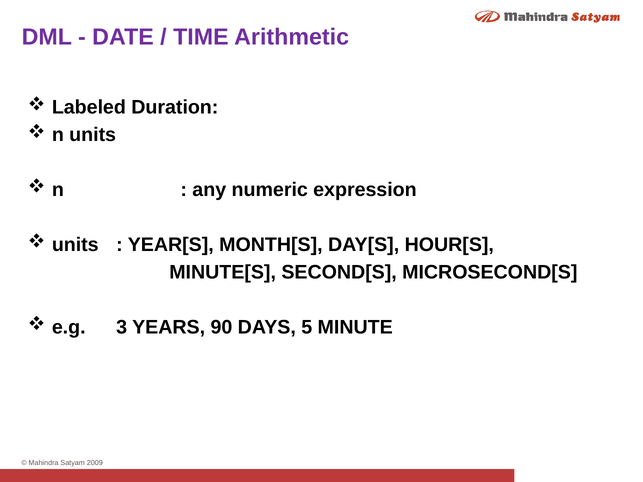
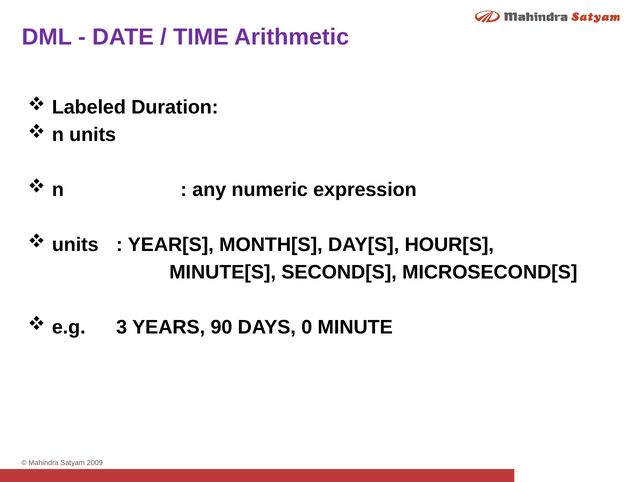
5: 5 -> 0 (307, 327)
